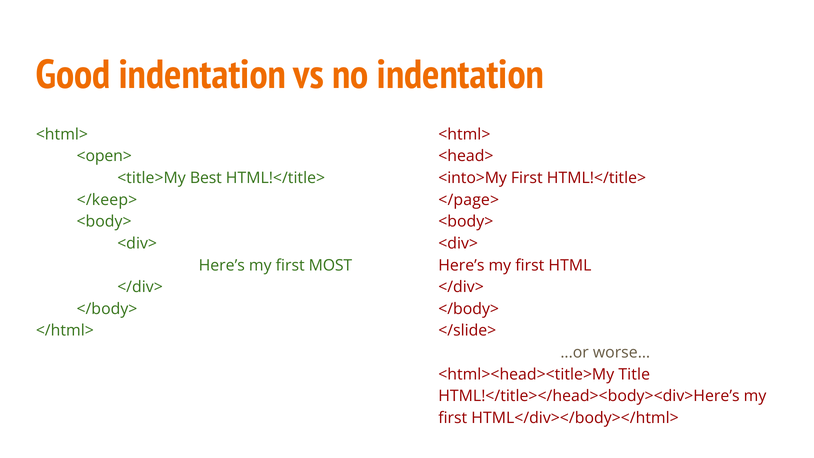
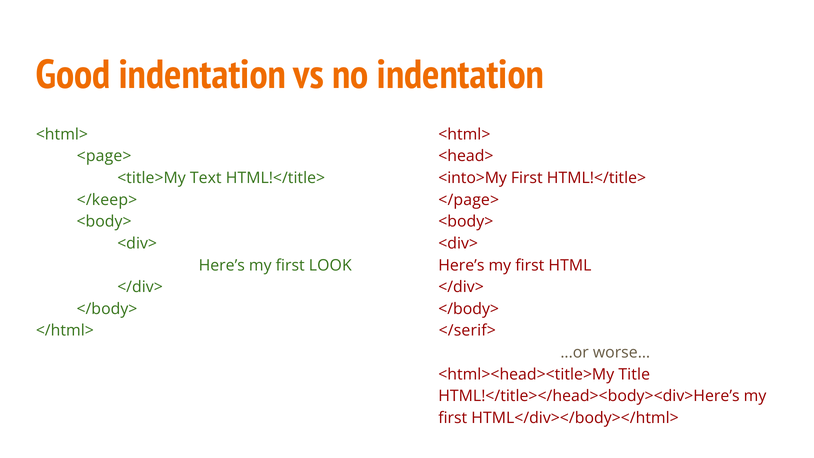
<open>: <open> -> <page> (104, 156)
Best: Best -> Text (206, 178)
MOST: MOST -> LOOK (330, 265)
</slide>: </slide> -> </serif> (467, 331)
